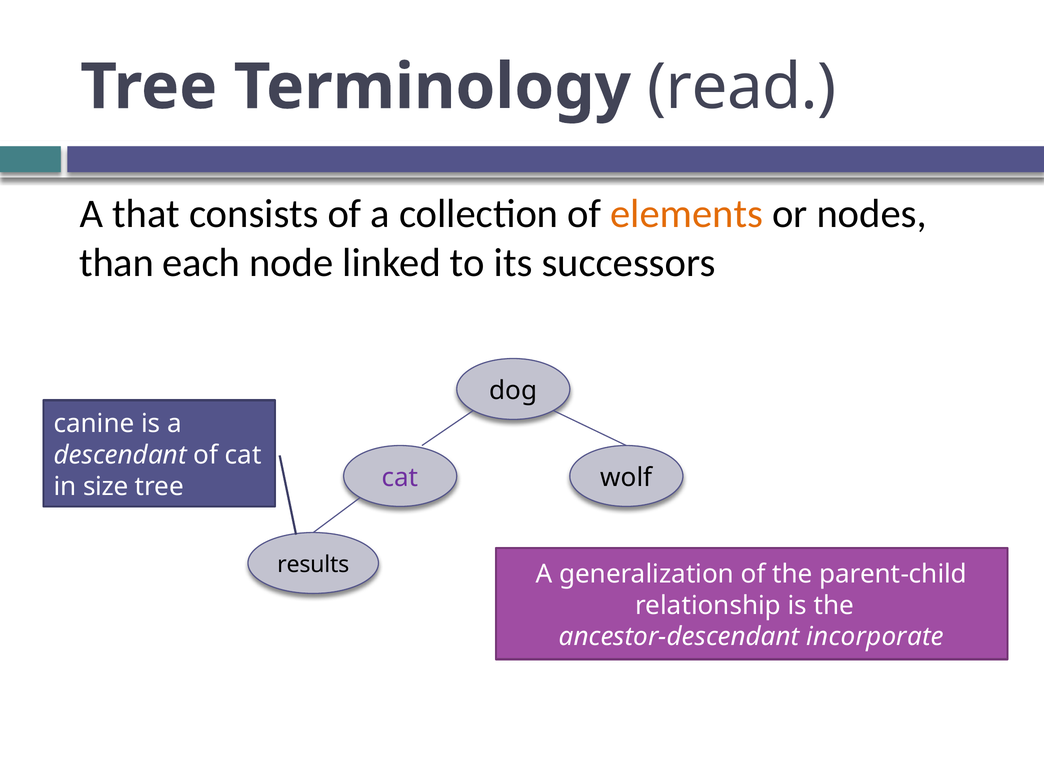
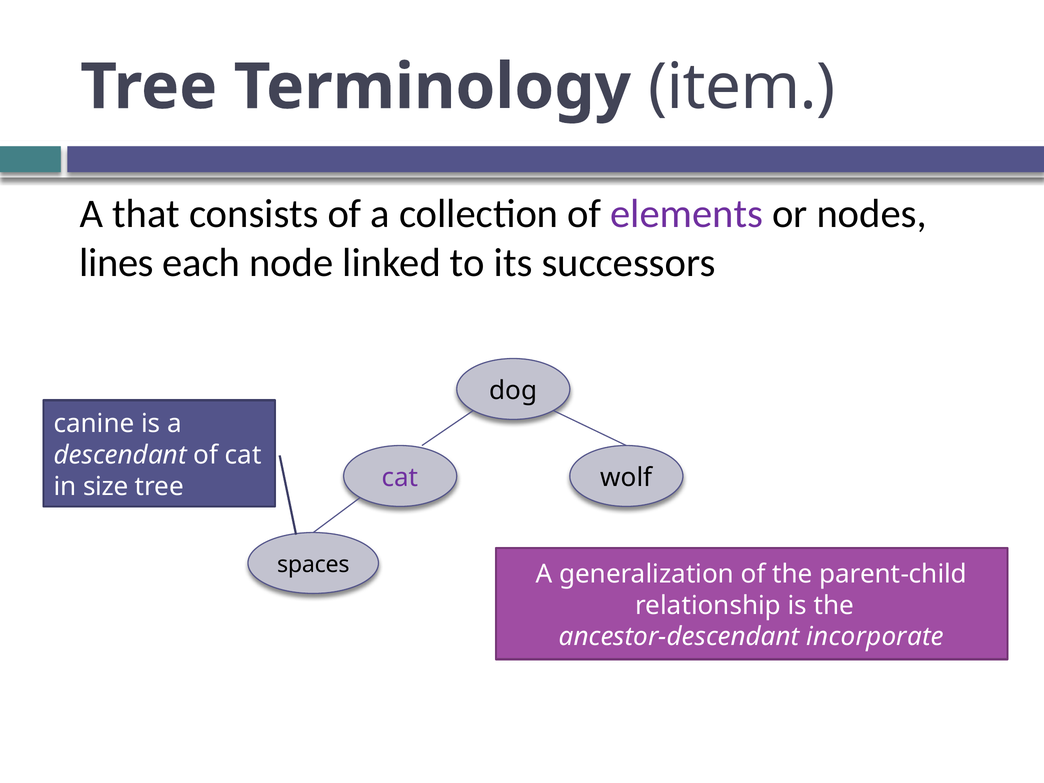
read: read -> item (742, 87)
elements colour: orange -> purple (687, 214)
than: than -> lines (117, 263)
results: results -> spaces (313, 565)
